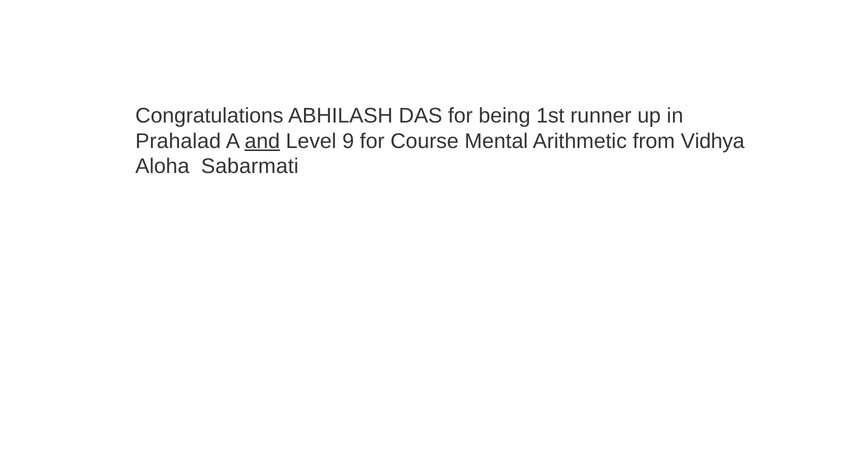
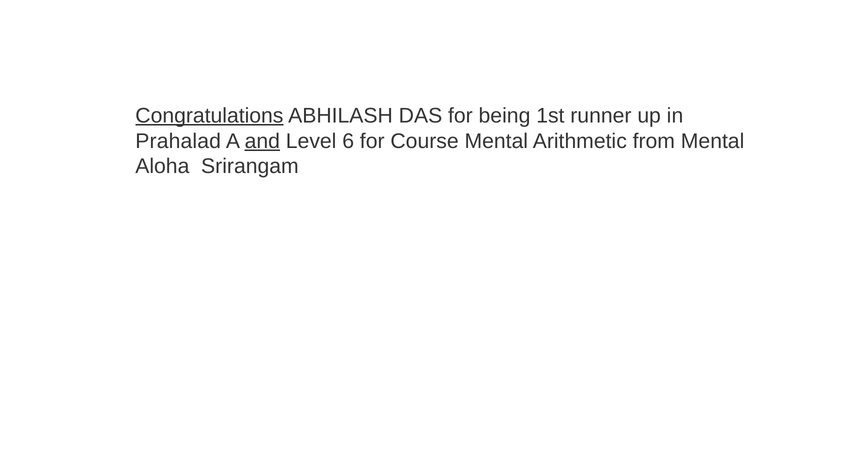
Congratulations underline: none -> present (209, 116)
9: 9 -> 6 (348, 141)
from Vidhya: Vidhya -> Mental (713, 141)
Sabarmati: Sabarmati -> Srirangam (250, 167)
